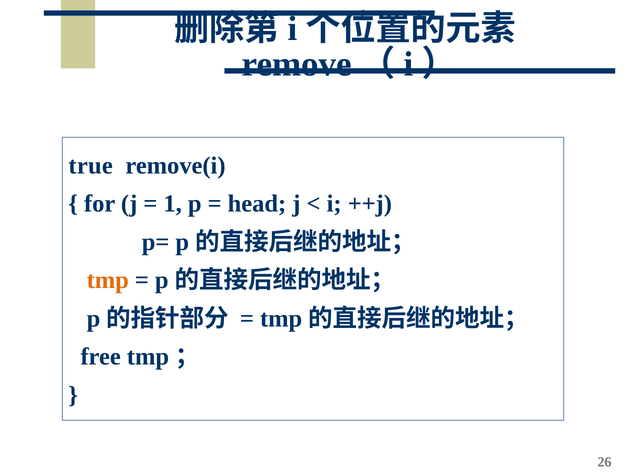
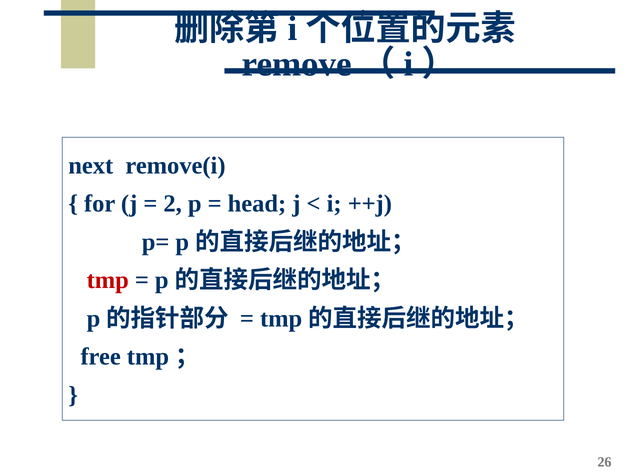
true: true -> next (91, 166)
1: 1 -> 2 (173, 204)
tmp colour: orange -> red (108, 280)
